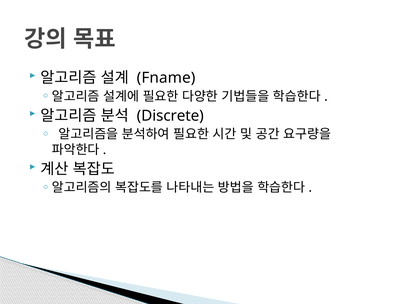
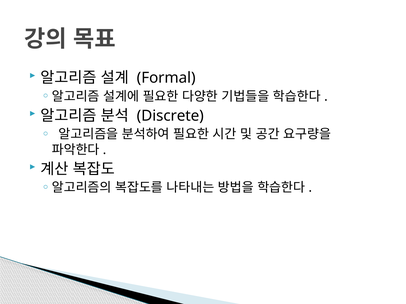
Fname: Fname -> Formal (166, 78)
